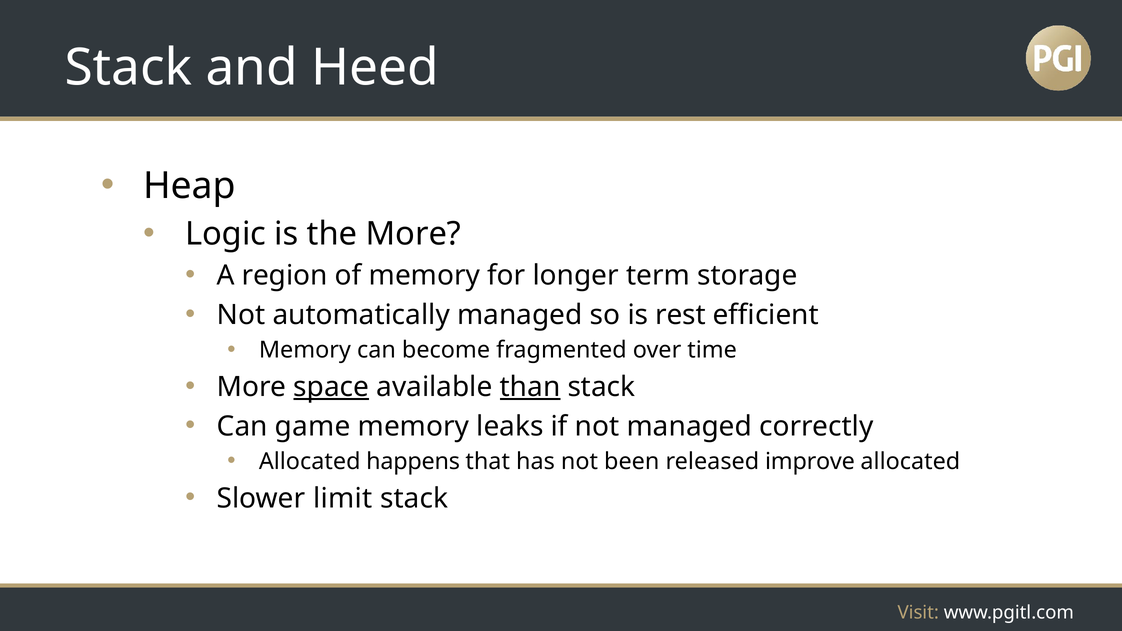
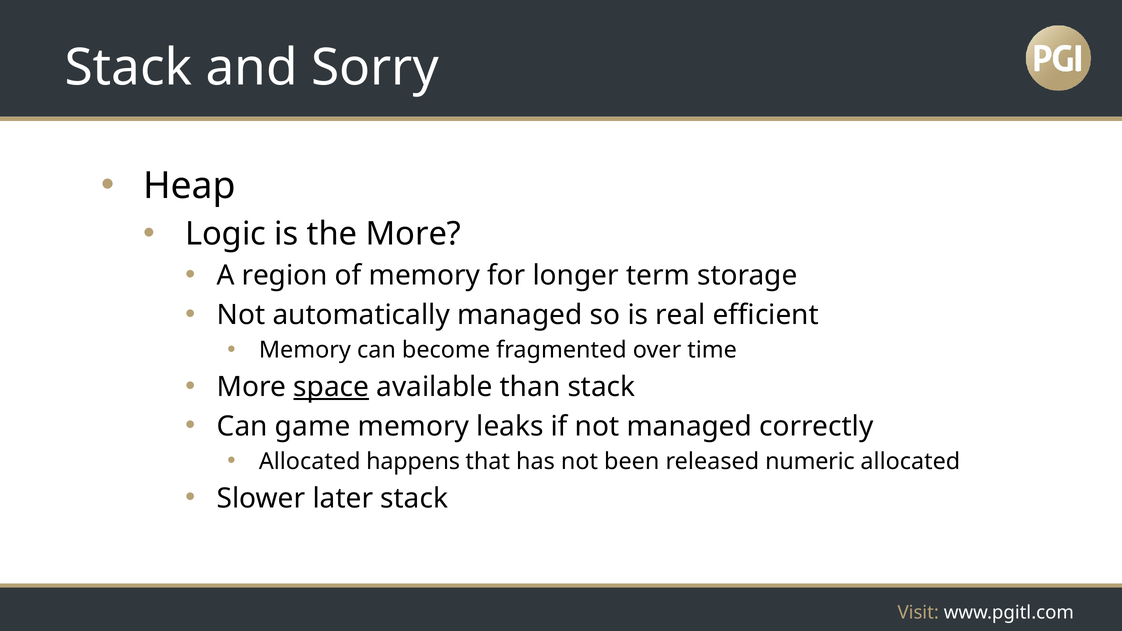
Heed: Heed -> Sorry (375, 68)
rest: rest -> real (680, 315)
than underline: present -> none (530, 387)
improve: improve -> numeric (810, 462)
limit: limit -> later (343, 498)
